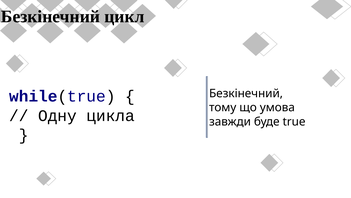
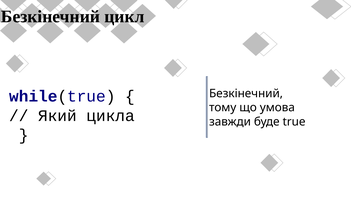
Одну: Одну -> Який (57, 115)
